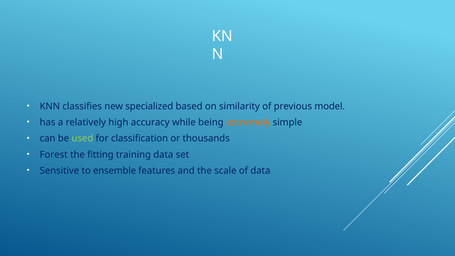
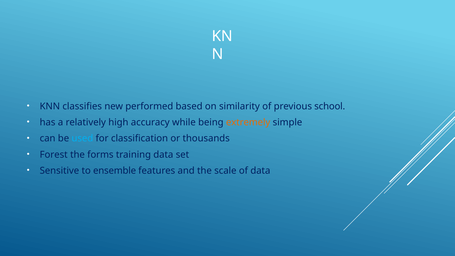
specialized: specialized -> performed (149, 106)
model: model -> school (330, 106)
used colour: light green -> light blue (82, 138)
fitting: fitting -> forms (100, 155)
